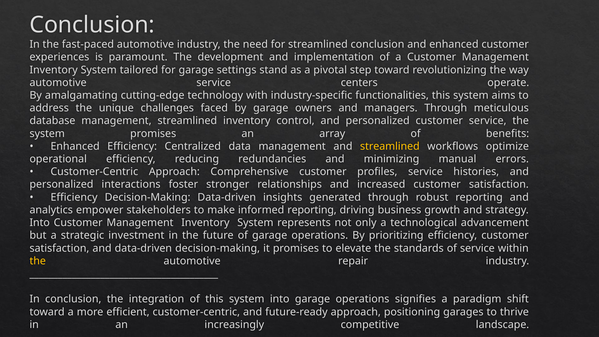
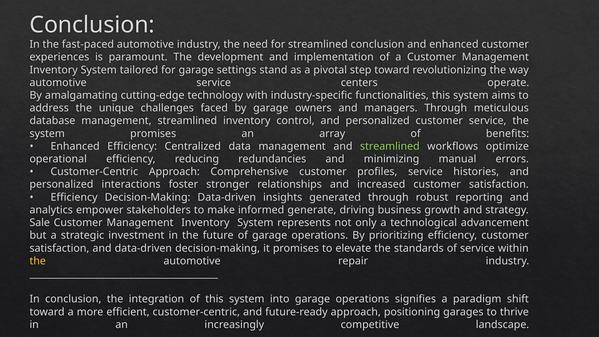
streamlined colour: yellow -> light green (390, 146)
informed reporting: reporting -> generate (312, 210)
Into: Into -> Sale (40, 223)
